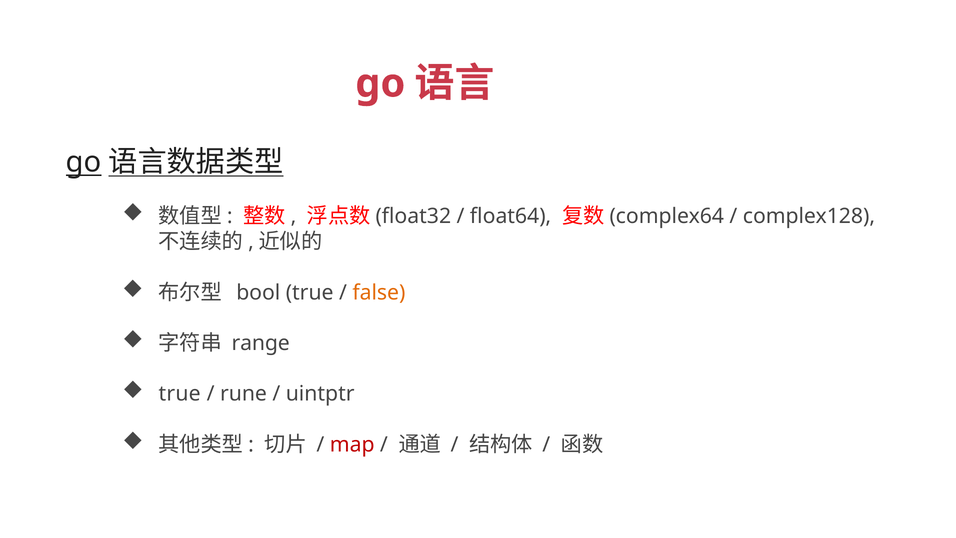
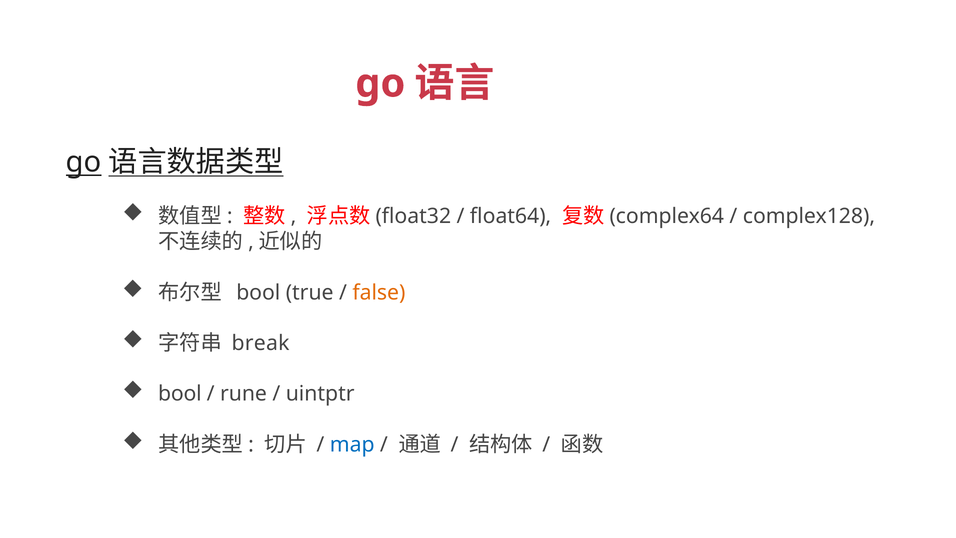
range: range -> break (261, 343)
true: true -> bool (180, 394)
map colour: red -> blue (352, 444)
